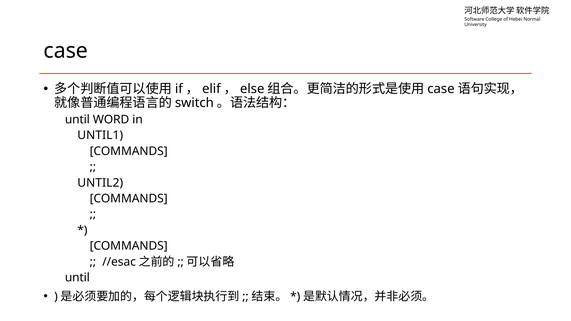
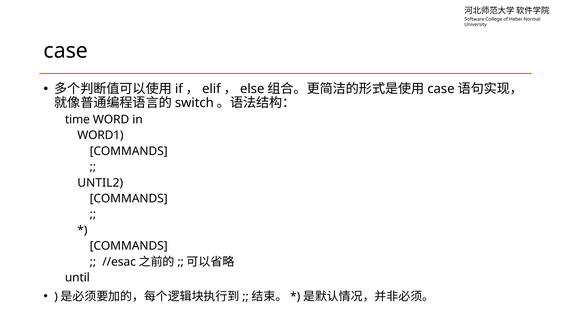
until: until -> time (77, 120)
UNTIL1: UNTIL1 -> WORD1 (100, 135)
